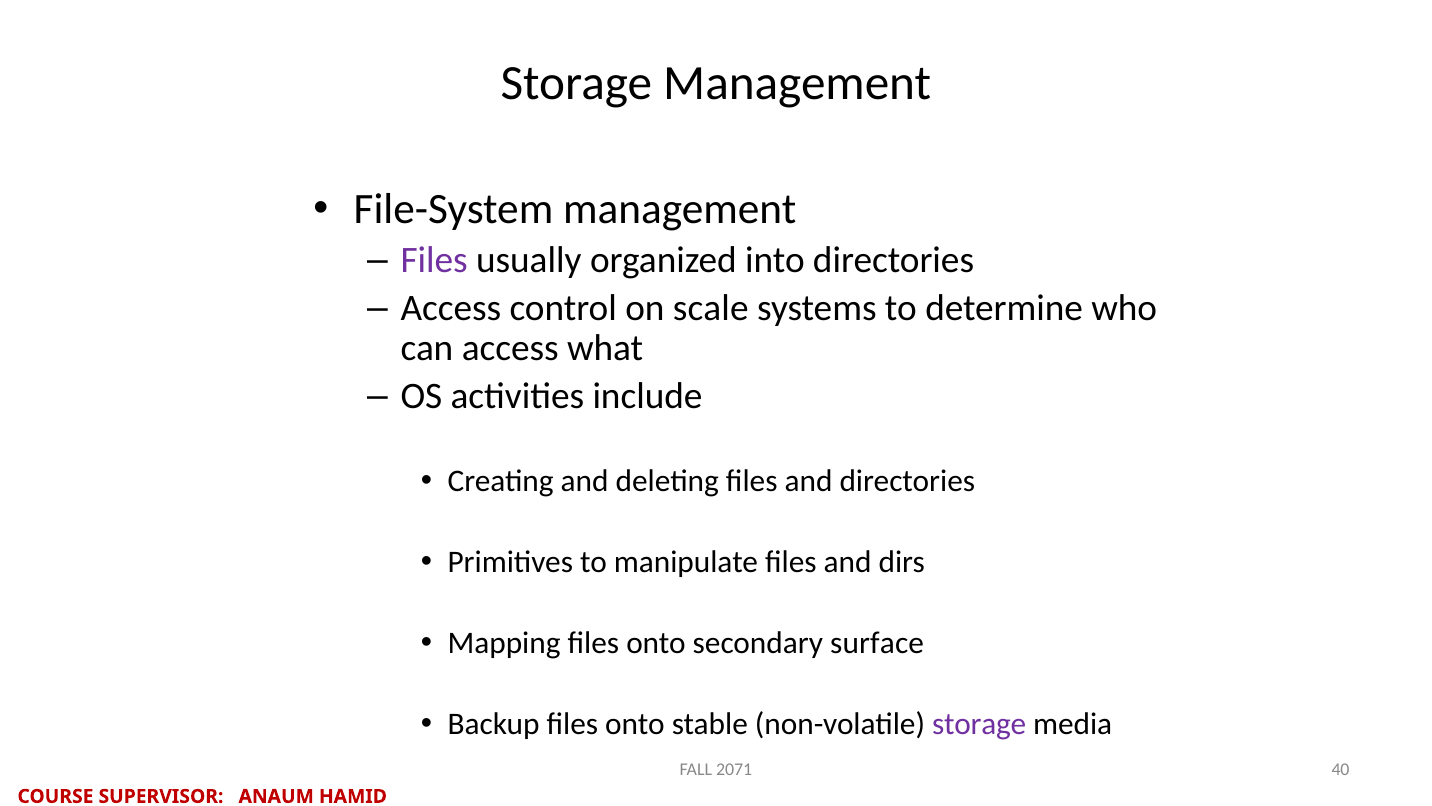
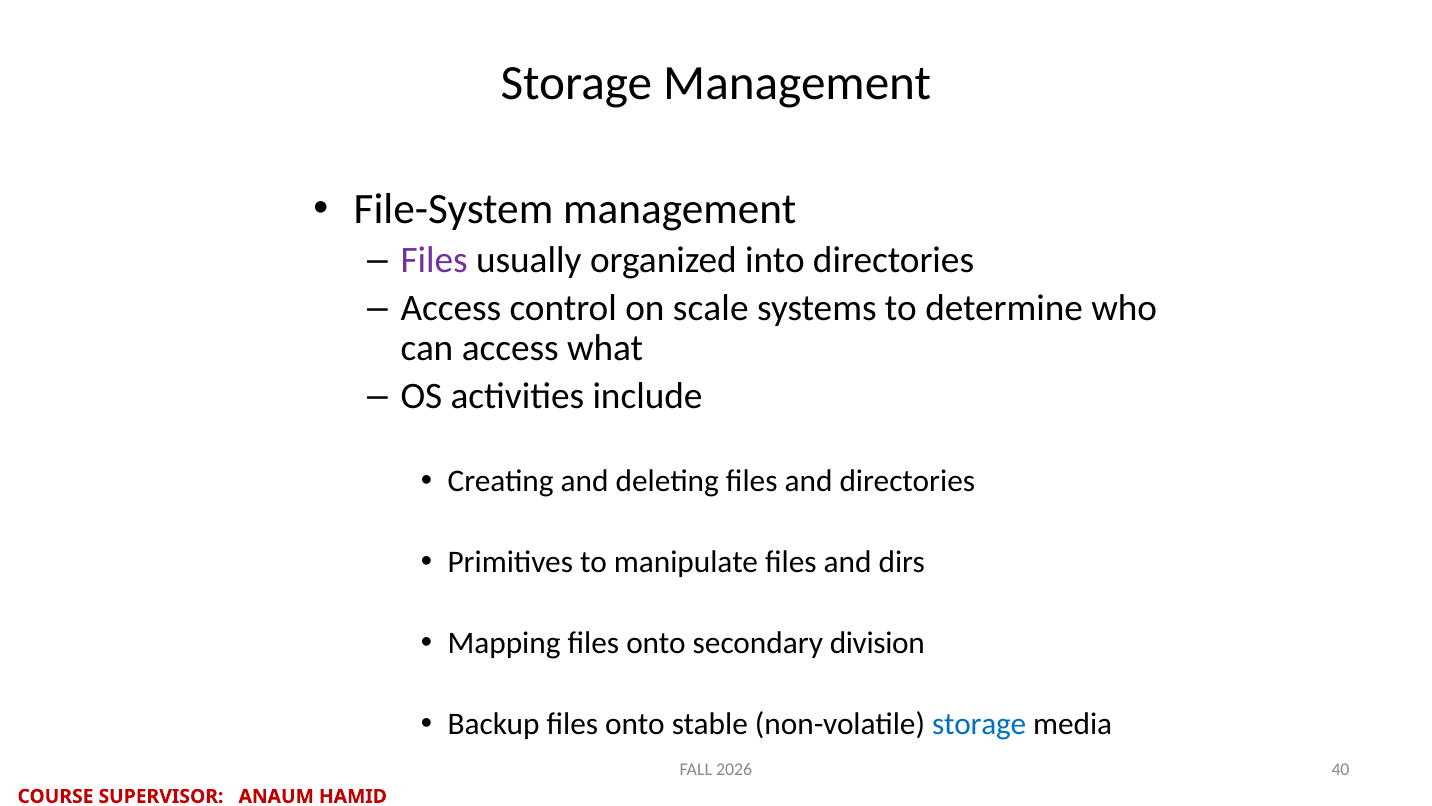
surface: surface -> division (877, 642)
storage colour: purple -> blue (979, 723)
2071: 2071 -> 2026 (734, 769)
